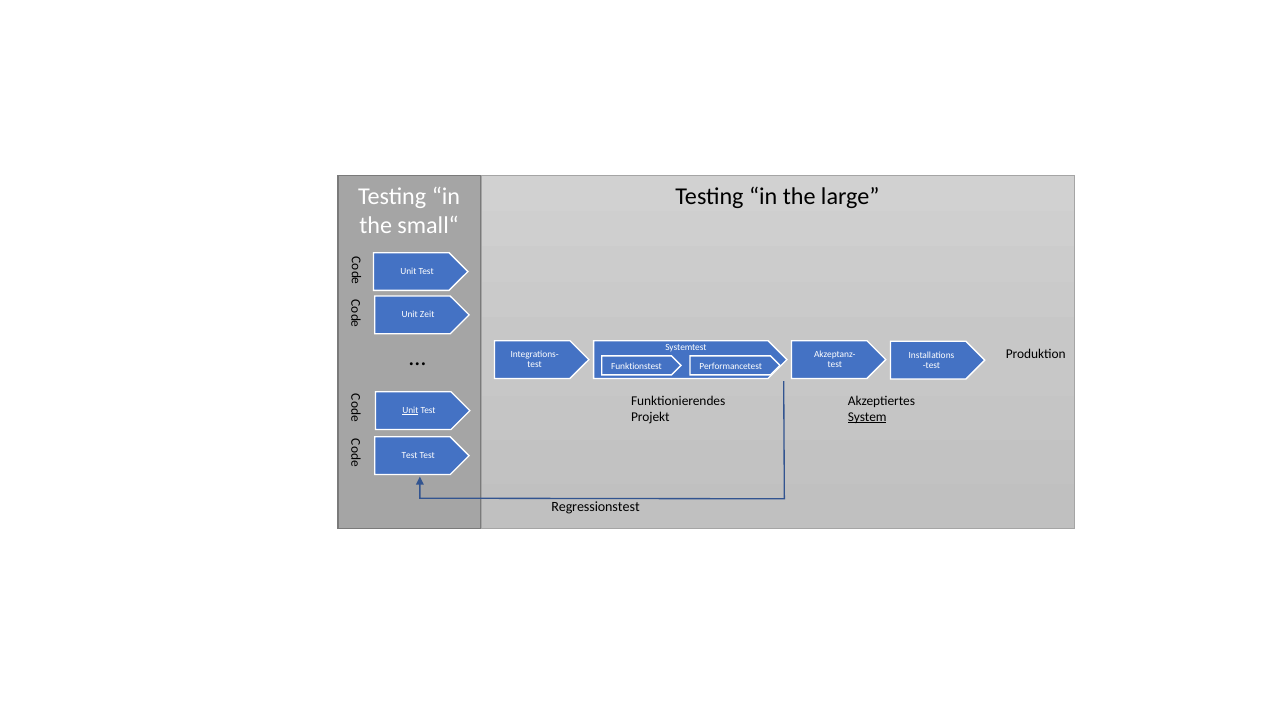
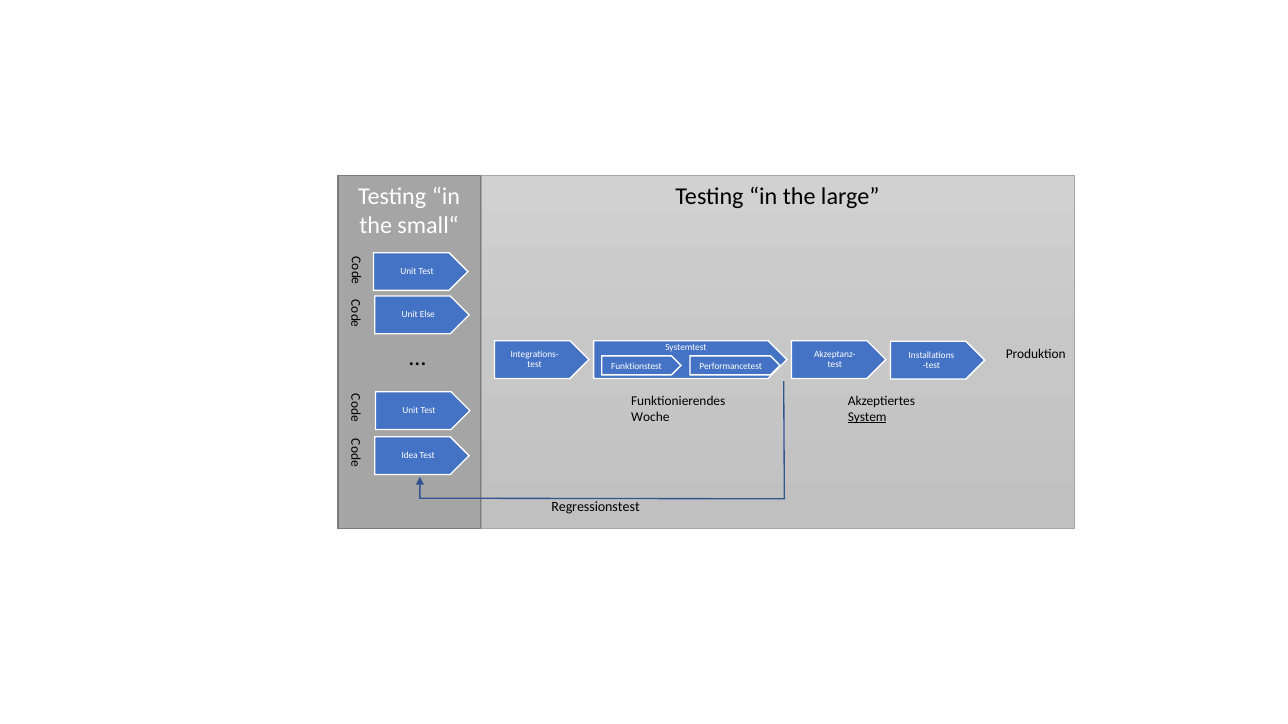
Zeit: Zeit -> Else (427, 315)
Unit underline: present -> none (410, 411)
Projekt: Projekt -> Woche (650, 418)
Test: Test -> Idea (410, 456)
